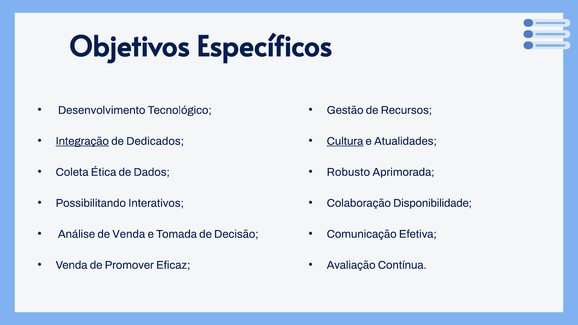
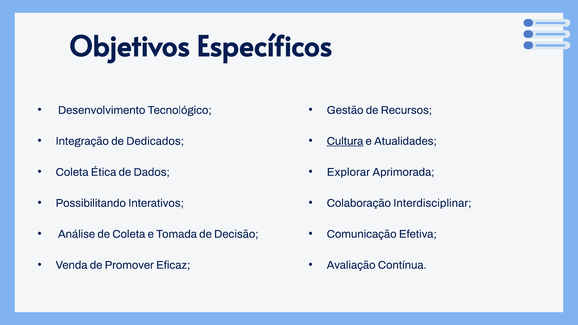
Integração underline: present -> none (82, 141)
Robusto: Robusto -> Explorar (348, 172)
Disponibilidade: Disponibilidade -> Interdisciplinar (432, 203)
de Venda: Venda -> Coleta (129, 234)
